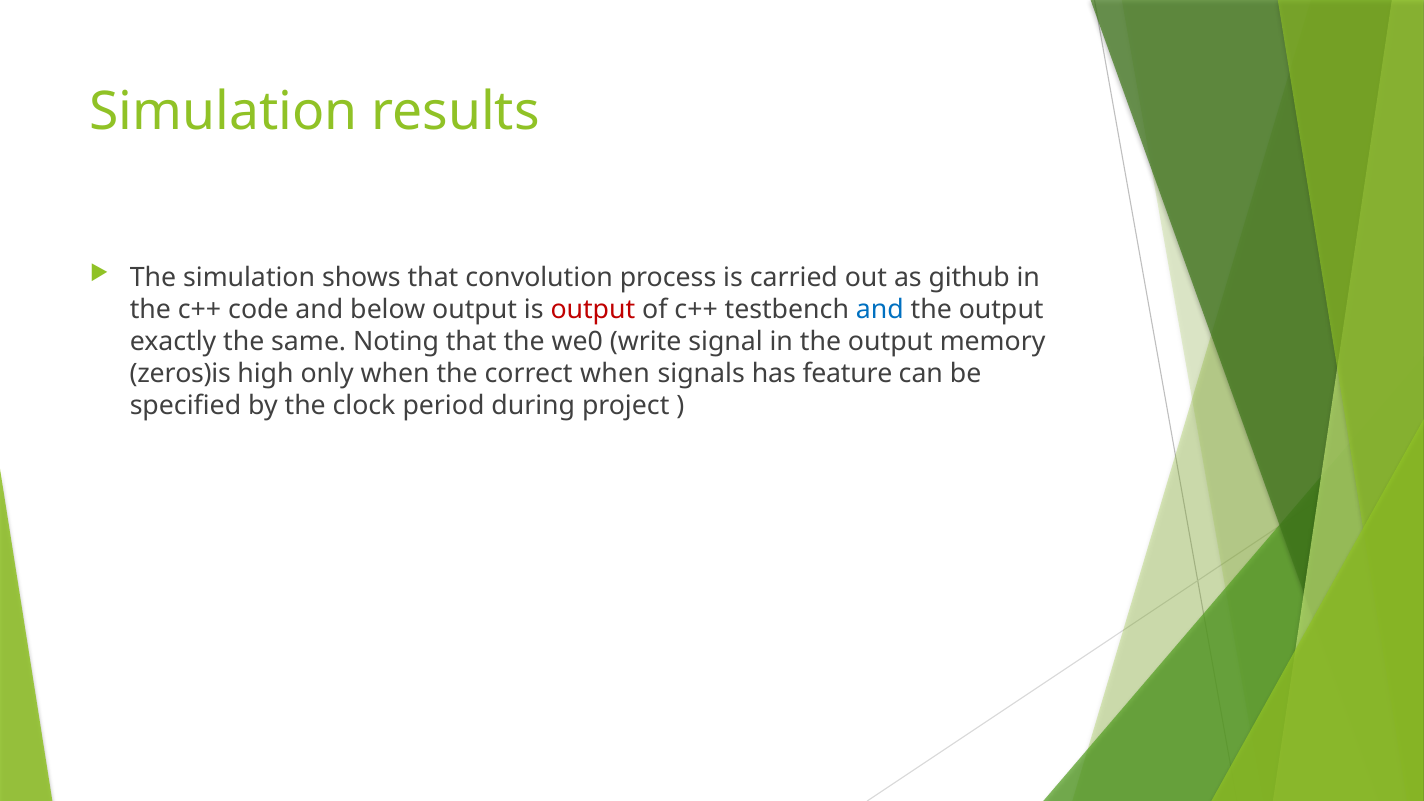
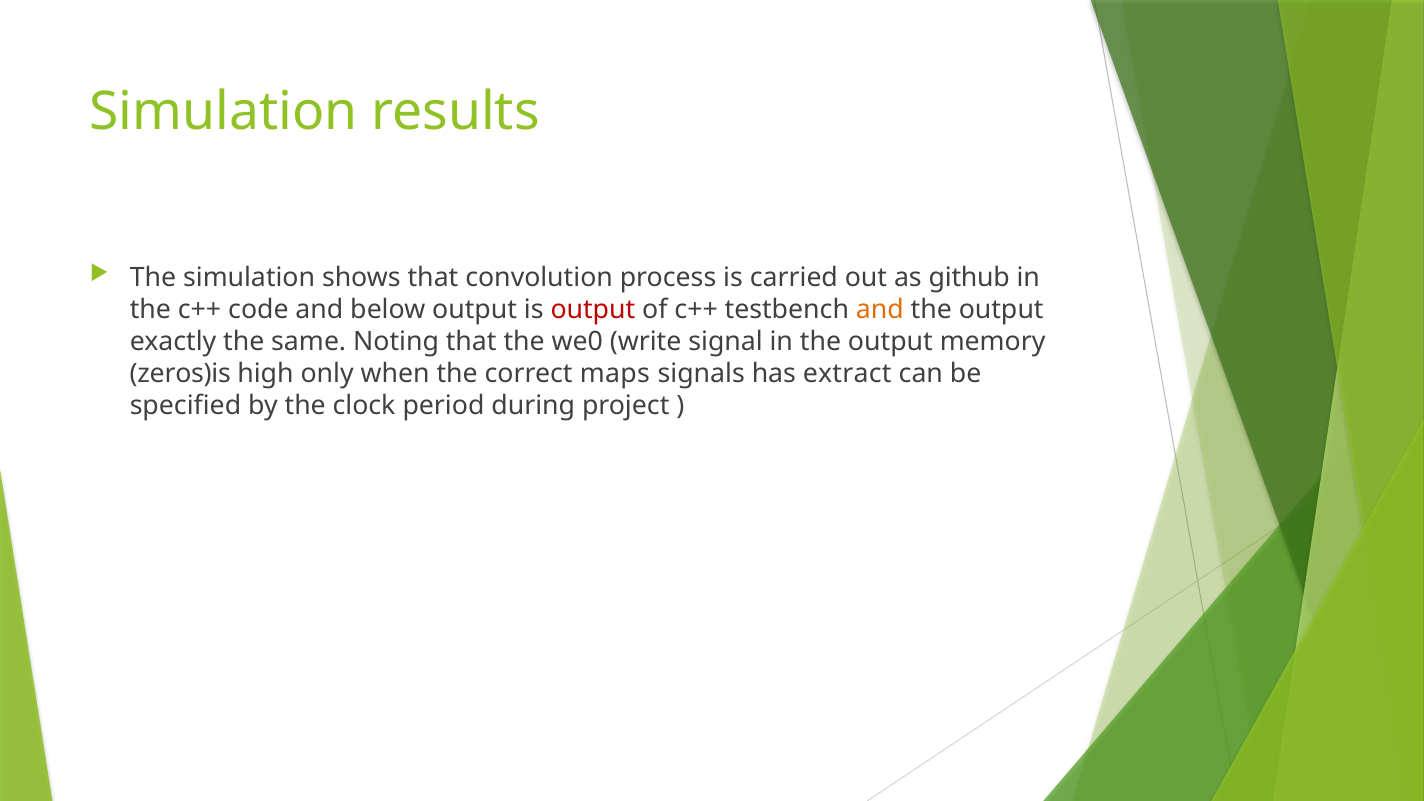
and colour: blue -> orange (880, 309)
correct when: when -> maps (615, 373)
feature: feature -> extract (847, 373)
